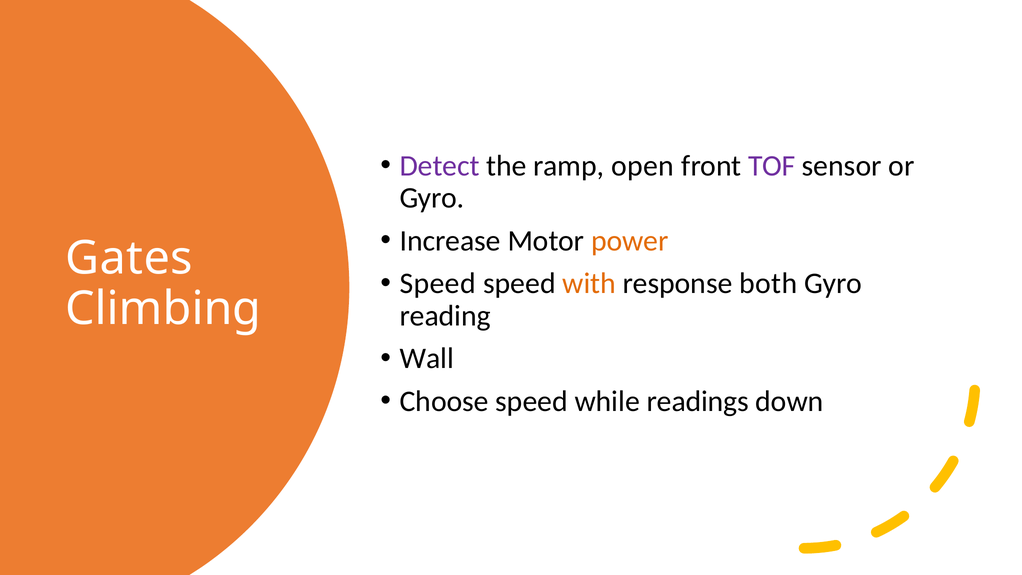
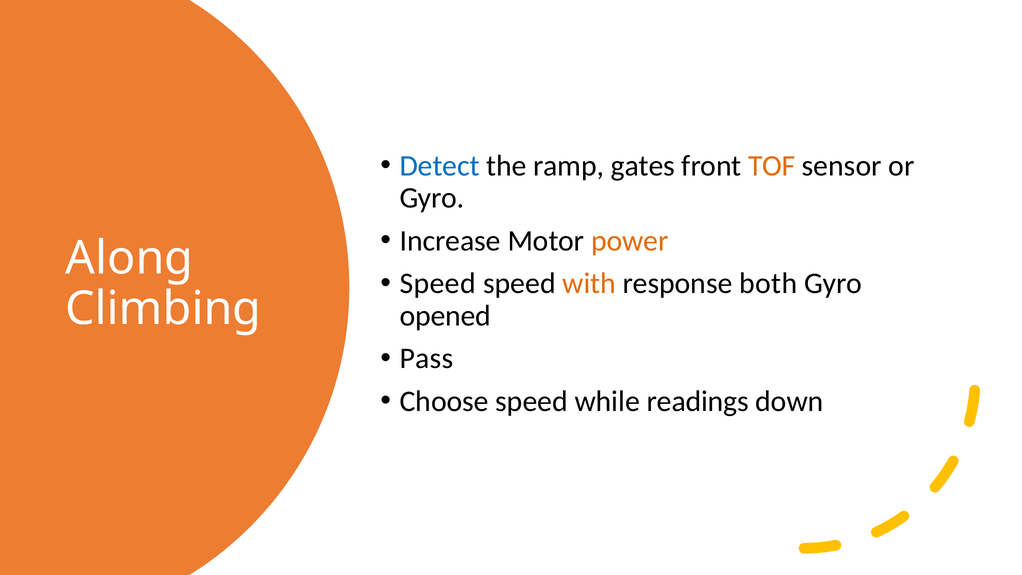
Detect colour: purple -> blue (440, 166)
open: open -> gates (643, 166)
TOF colour: purple -> orange (772, 166)
Gates: Gates -> Along (129, 258)
reading: reading -> opened (445, 316)
Wall: Wall -> Pass (427, 358)
